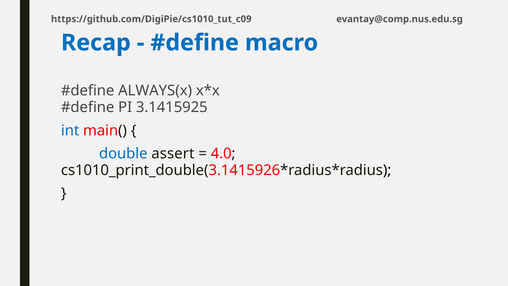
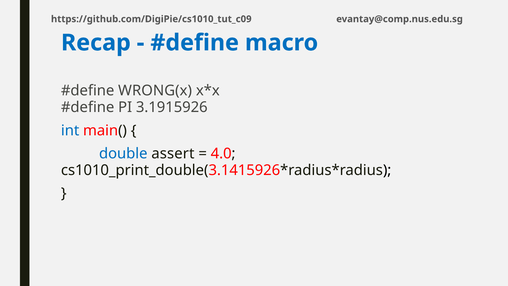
ALWAYS(x: ALWAYS(x -> WRONG(x (155, 91)
3.1415925: 3.1415925 -> 3.1915926 (172, 107)
